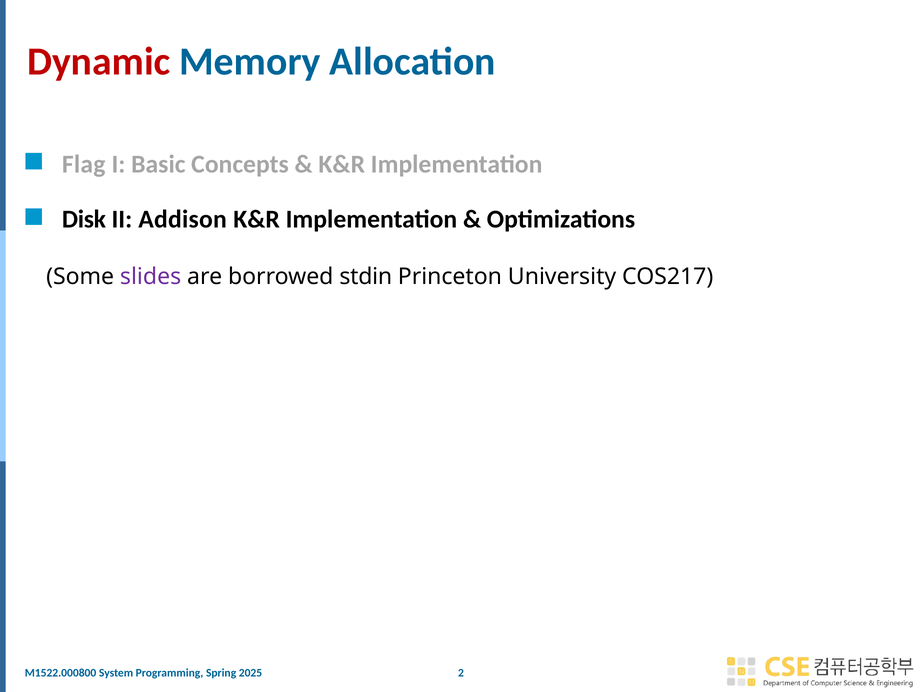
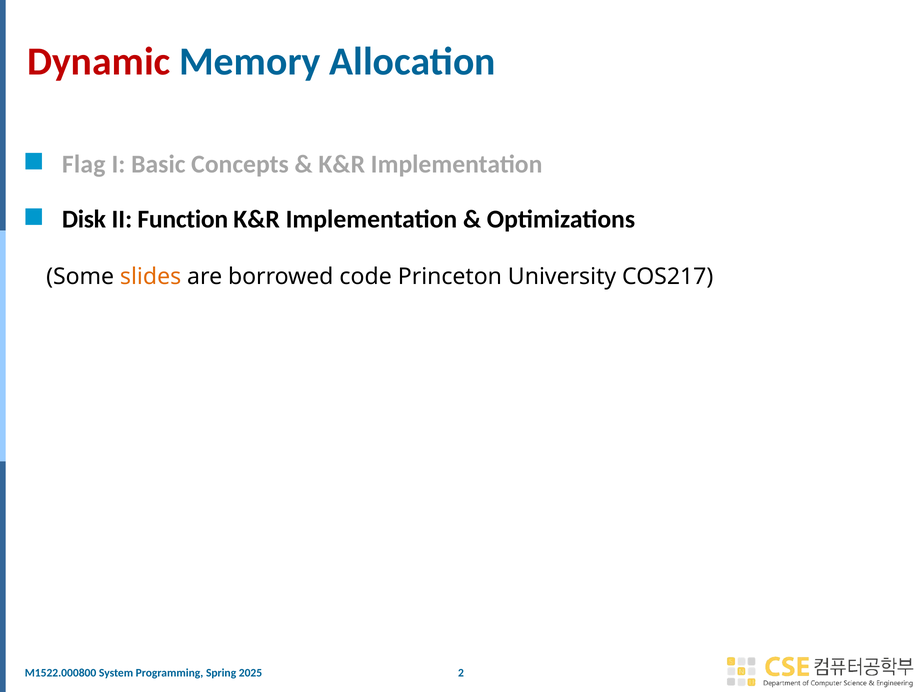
Addison: Addison -> Function (183, 219)
slides colour: purple -> orange (151, 277)
stdin: stdin -> code (366, 277)
